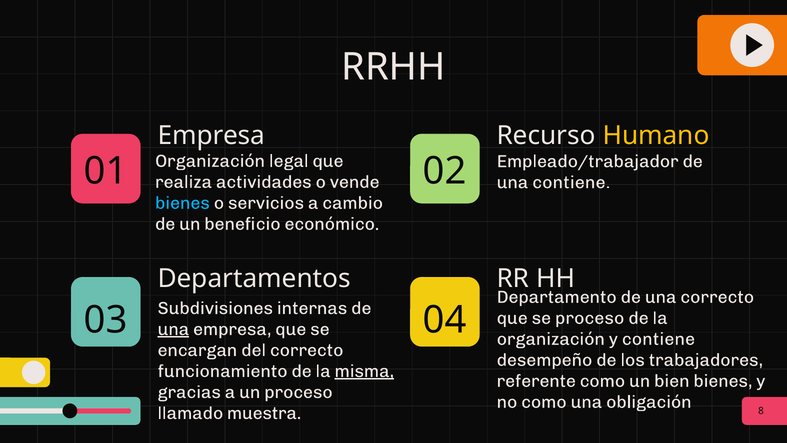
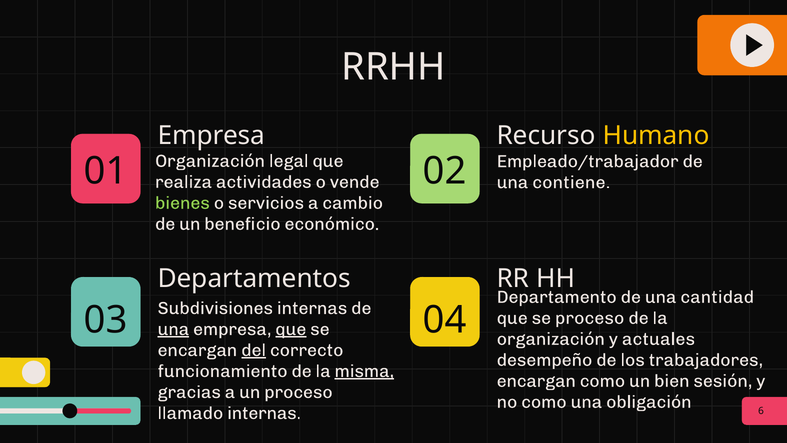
bienes colour: light blue -> light green (182, 203)
una correcto: correcto -> cantidad (717, 297)
que underline: none -> present (291, 329)
y contiene: contiene -> actuales (658, 339)
del underline: none -> present (254, 350)
referente: referente -> encargan (536, 381)
bien bienes: bienes -> sesión (723, 381)
8: 8 -> 6 (761, 411)
llamado muestra: muestra -> internas (264, 413)
